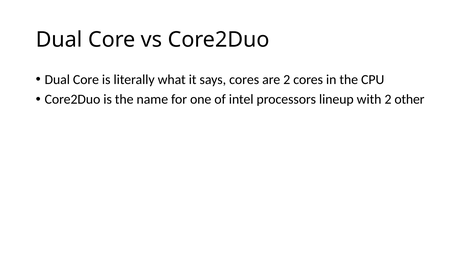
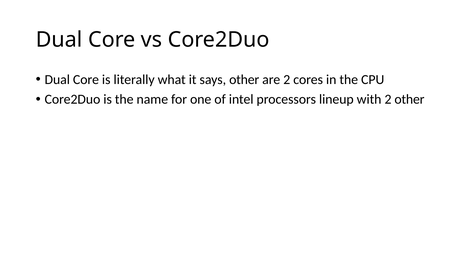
says cores: cores -> other (244, 79)
